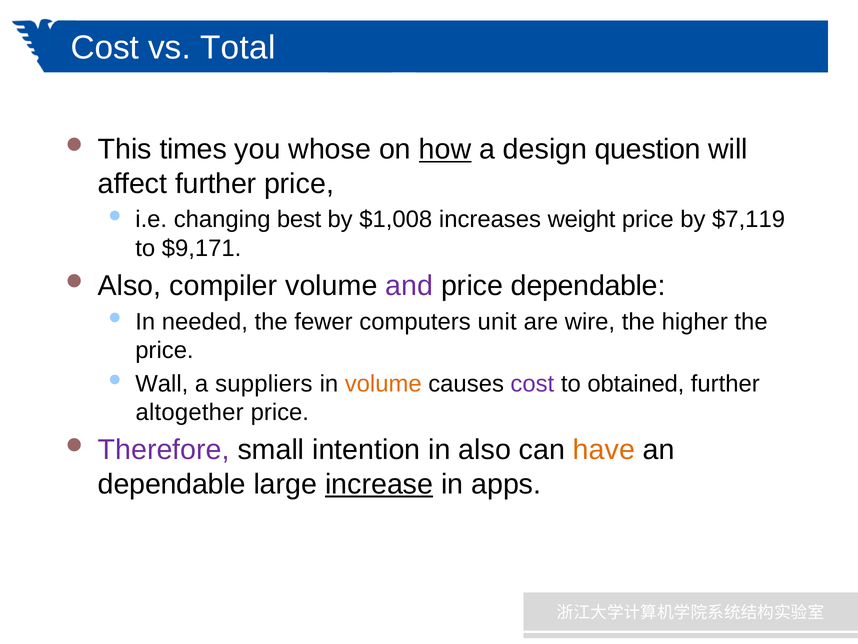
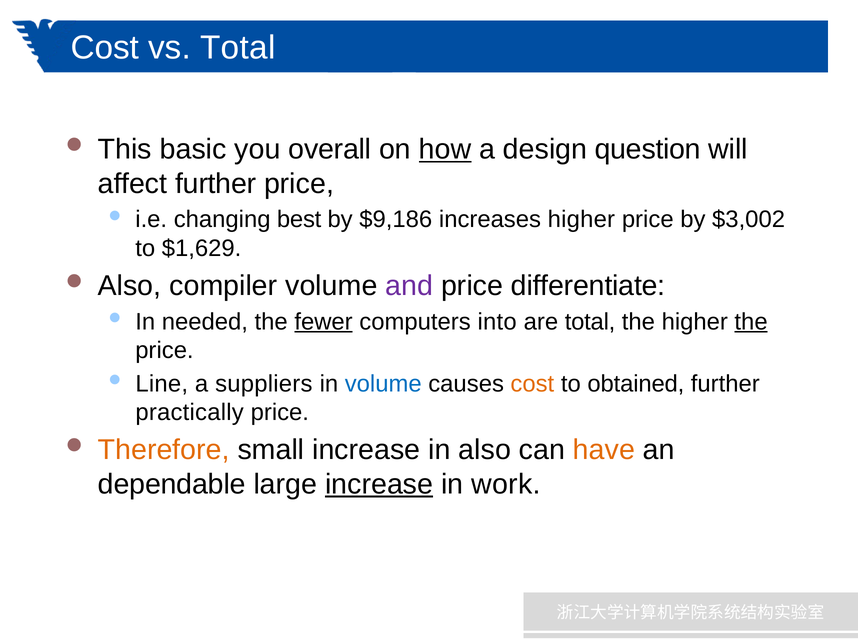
times: times -> basic (193, 149)
whose: whose -> overall (330, 149)
$1,008: $1,008 -> $9,186 (396, 219)
increases weight: weight -> higher (581, 219)
$7,119: $7,119 -> $3,002 (749, 219)
$9,171: $9,171 -> $1,629 (202, 248)
price dependable: dependable -> differentiate (588, 286)
fewer underline: none -> present (324, 321)
unit: unit -> into (497, 321)
are wire: wire -> total (590, 321)
the underline: none -> present (751, 321)
Wall: Wall -> Line (162, 383)
volume colour: orange -> blue (383, 383)
cost colour: purple -> orange (532, 383)
altogether: altogether -> practically (190, 412)
Therefore colour: purple -> orange (164, 450)
small intention: intention -> increase (366, 450)
apps: apps -> work (506, 484)
